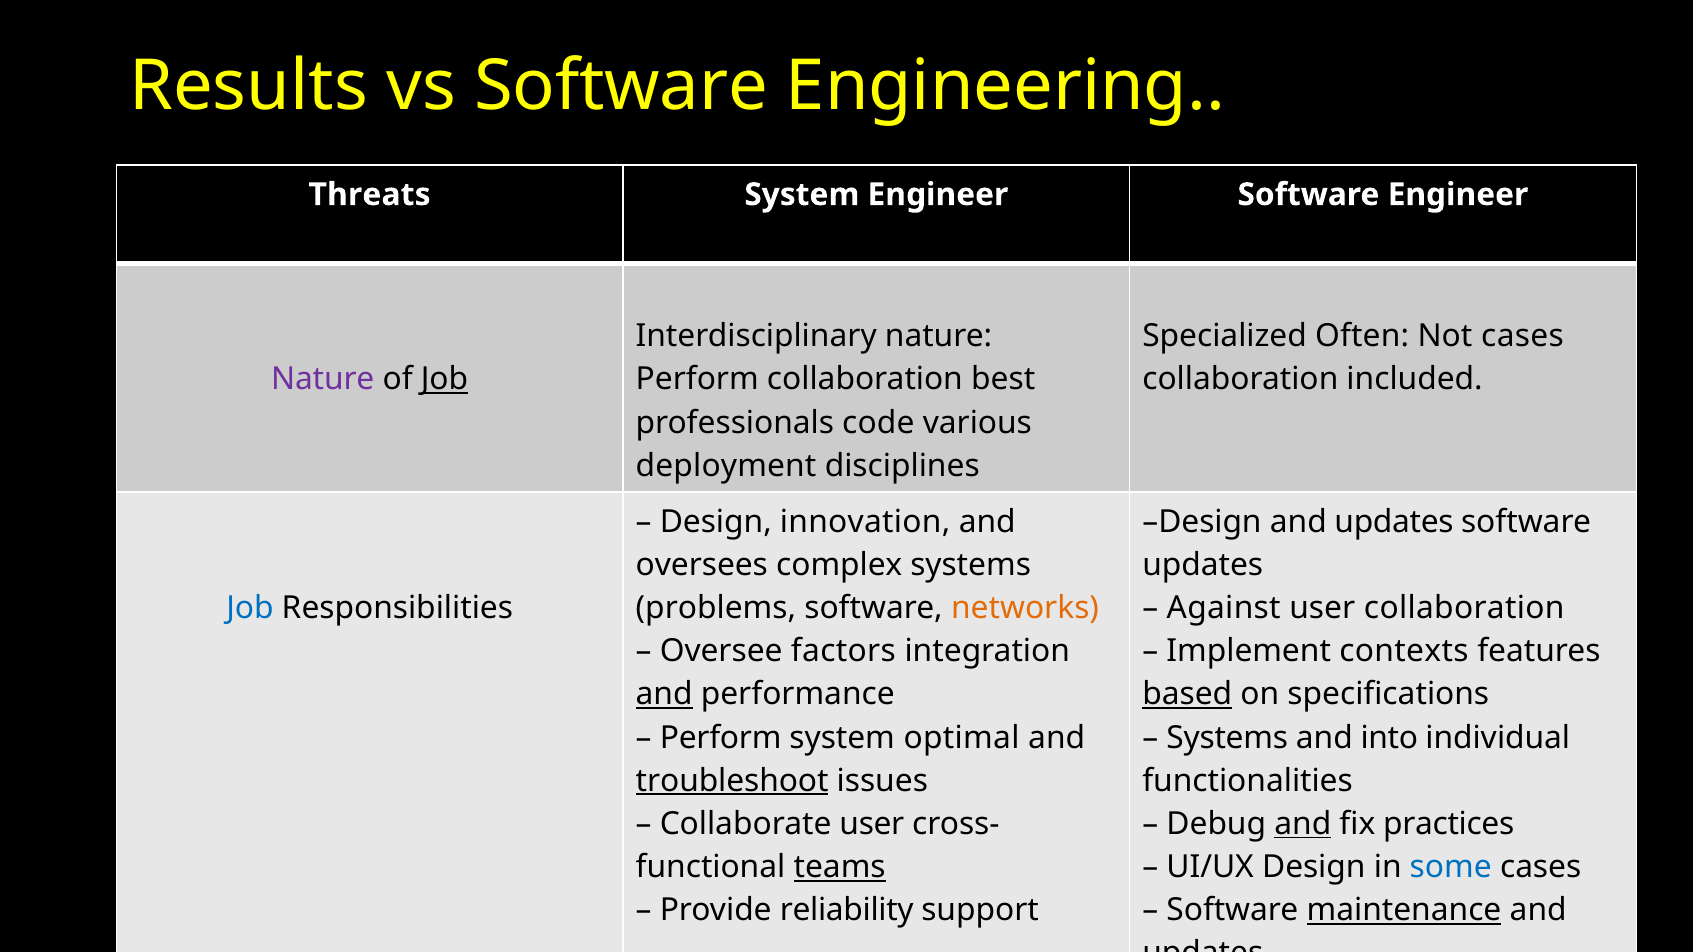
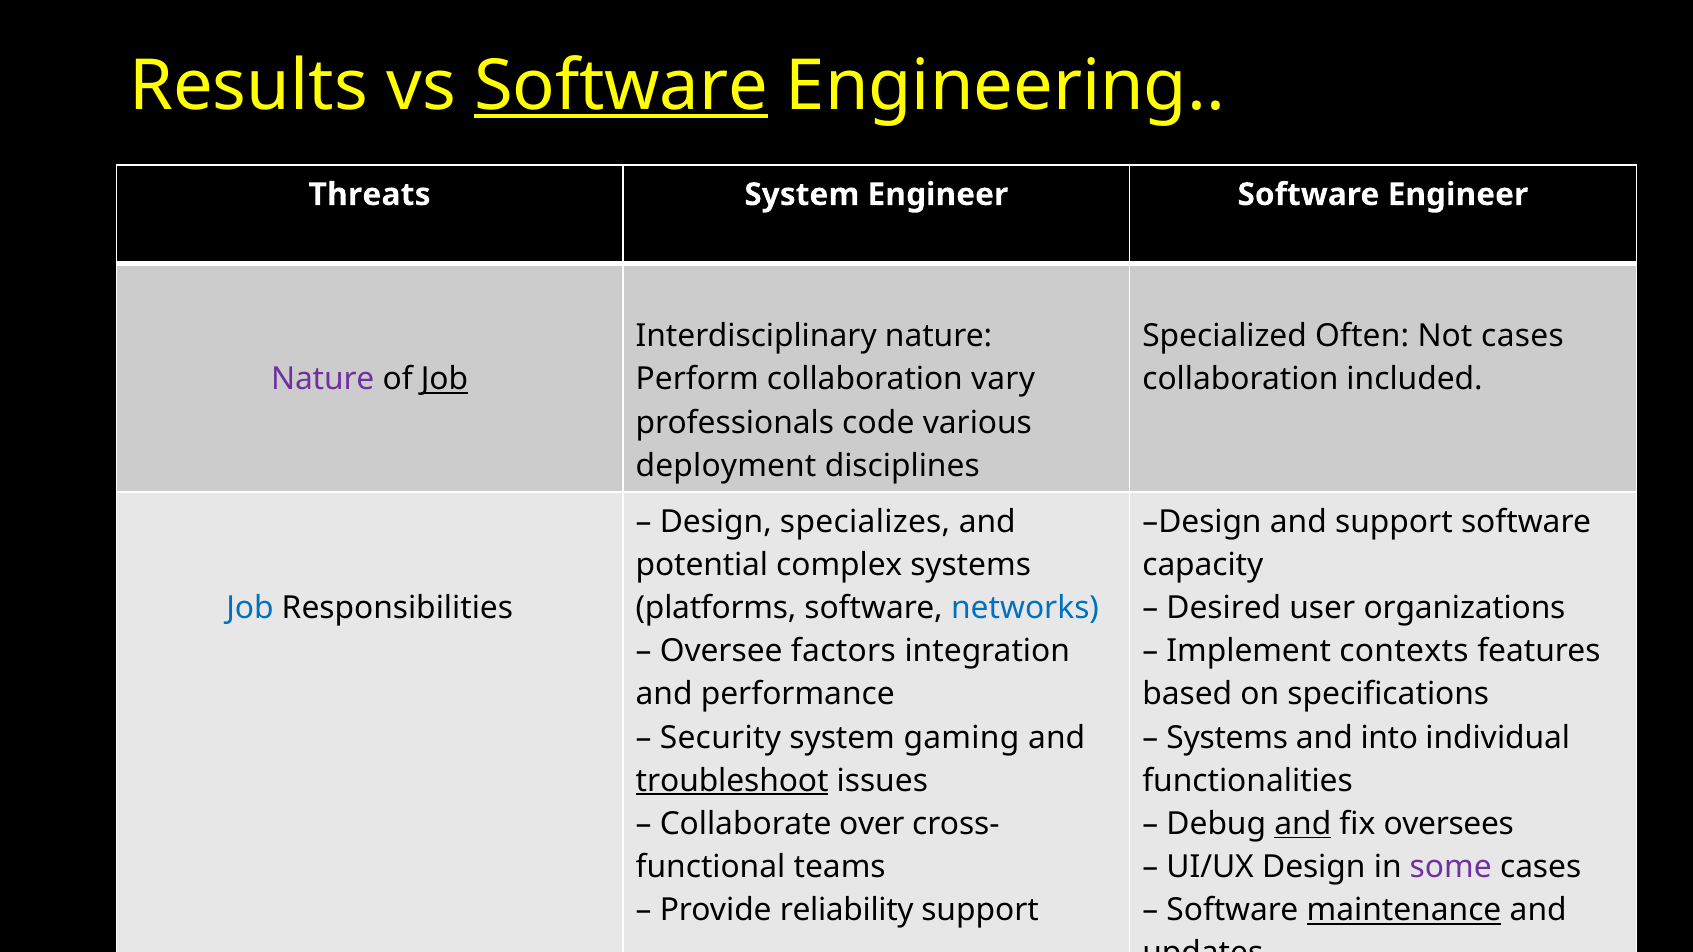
Software underline: none -> present (621, 86)
best: best -> vary (1003, 379)
innovation: innovation -> specializes (865, 522)
Design and updates: updates -> support (1394, 522)
oversees: oversees -> potential (702, 565)
updates: updates -> capacity (1203, 565)
problems: problems -> platforms (716, 608)
networks colour: orange -> blue (1025, 608)
Against: Against -> Desired (1224, 608)
user collaboration: collaboration -> organizations (1464, 608)
and underline: present -> none (664, 695)
based underline: present -> none (1187, 695)
Perform: Perform -> Security (720, 738)
optimal: optimal -> gaming (961, 738)
Collaborate user: user -> over (872, 824)
practices: practices -> oversees (1449, 824)
teams underline: present -> none (840, 867)
some colour: blue -> purple (1451, 867)
